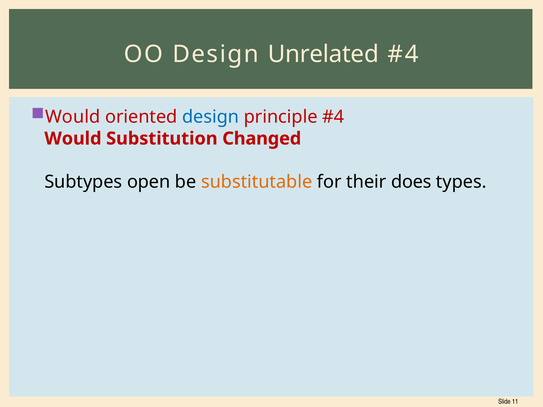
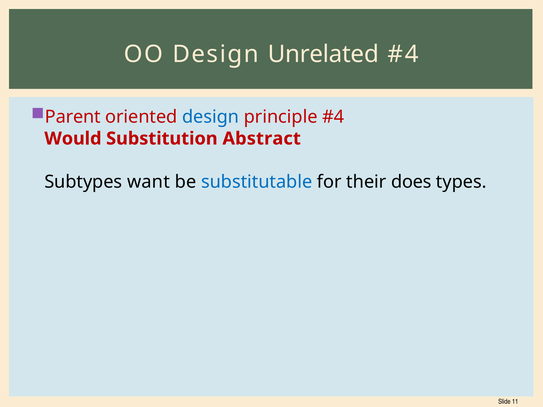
Would: Would -> Parent (73, 117)
Changed: Changed -> Abstract (262, 139)
open: open -> want (149, 182)
substitutable colour: orange -> blue (257, 182)
